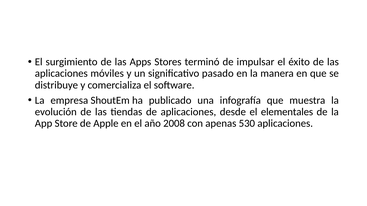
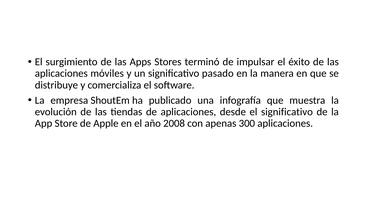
el elementales: elementales -> significativo (287, 112)
530: 530 -> 300 (247, 124)
